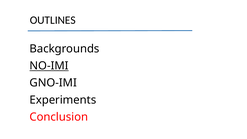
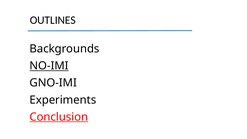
Conclusion underline: none -> present (59, 117)
